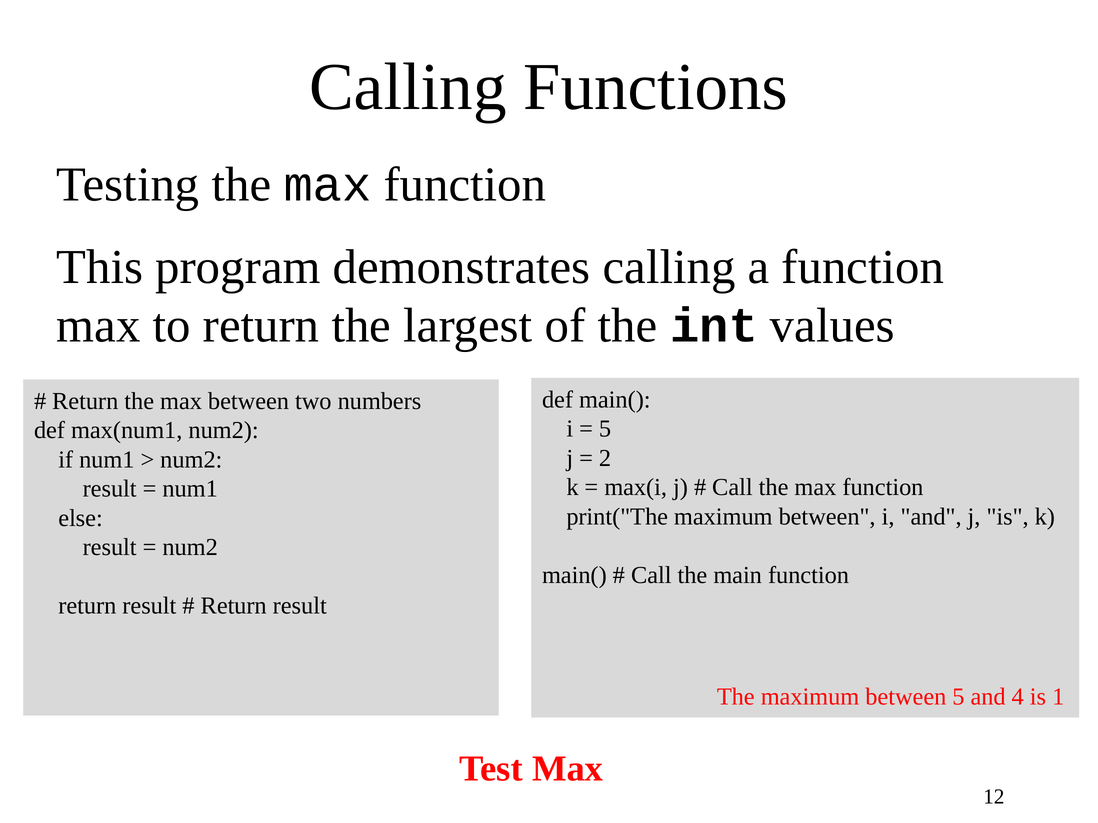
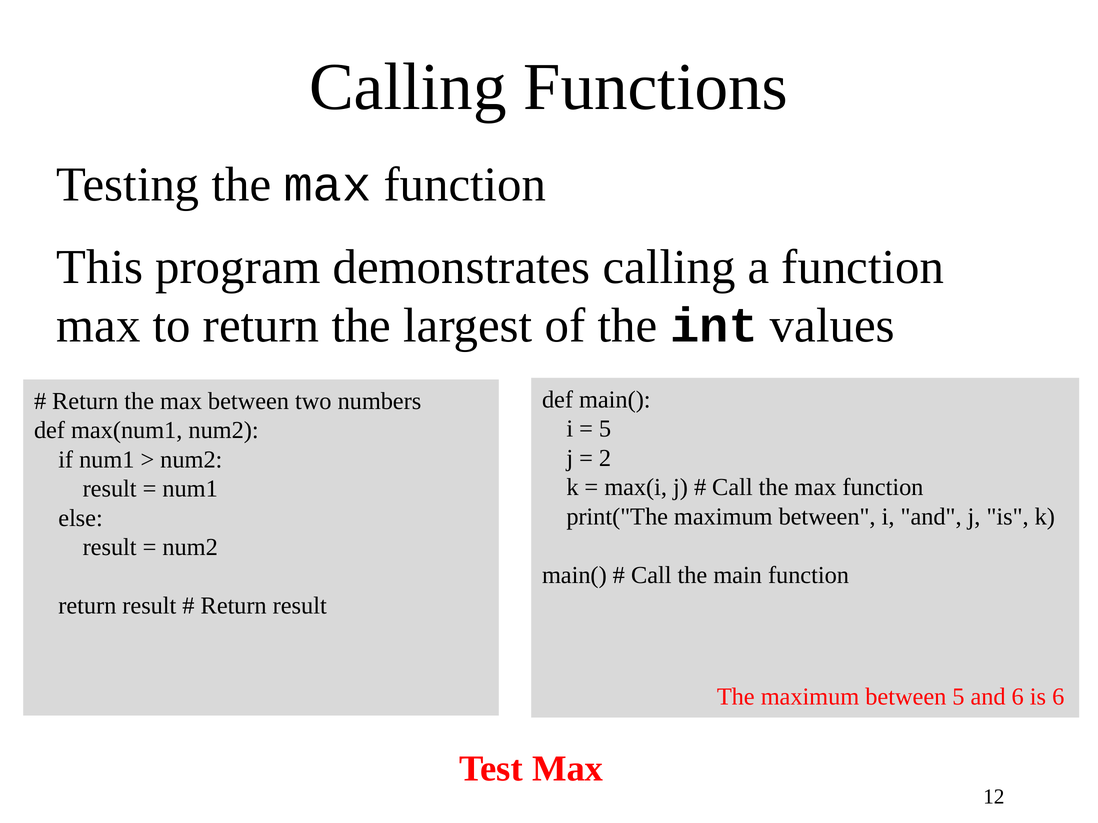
and 4: 4 -> 6 (1018, 697)
is 1: 1 -> 6 (1058, 697)
